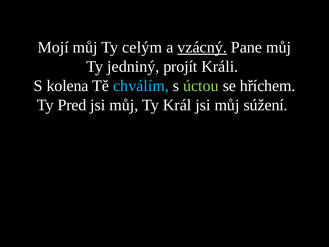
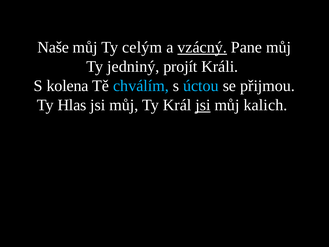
Mojí: Mojí -> Naše (53, 47)
úctou colour: light green -> light blue (201, 86)
hříchem: hříchem -> přijmou (268, 86)
Pred: Pred -> Hlas (72, 105)
jsi underline: none -> present (203, 105)
súžení: súžení -> kalich (266, 105)
